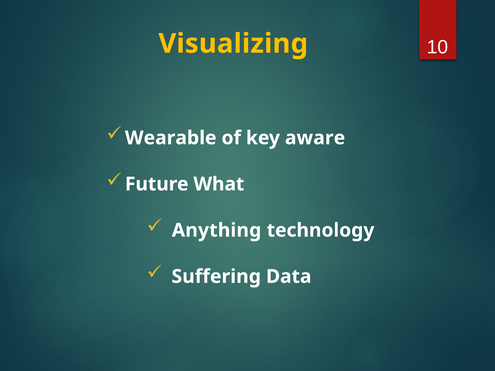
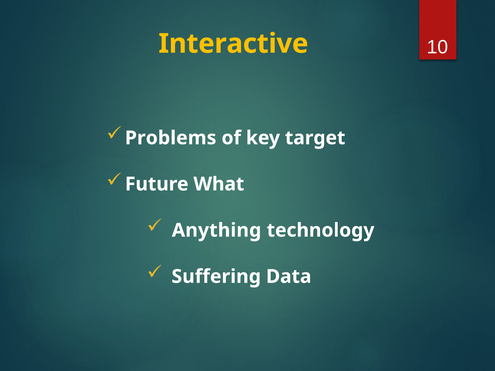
Visualizing: Visualizing -> Interactive (233, 44)
Wearable: Wearable -> Problems (171, 138)
aware: aware -> target (315, 138)
